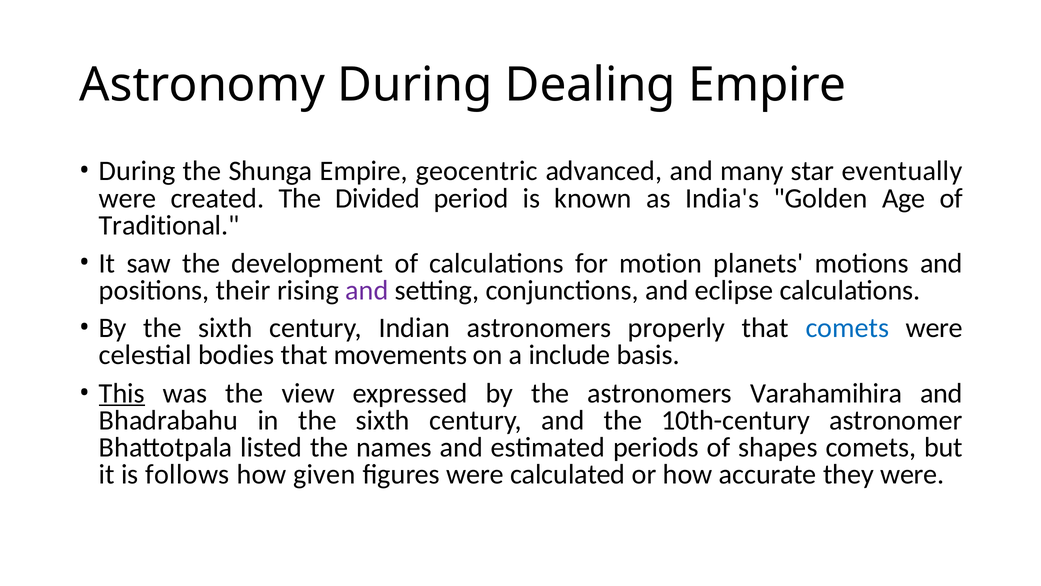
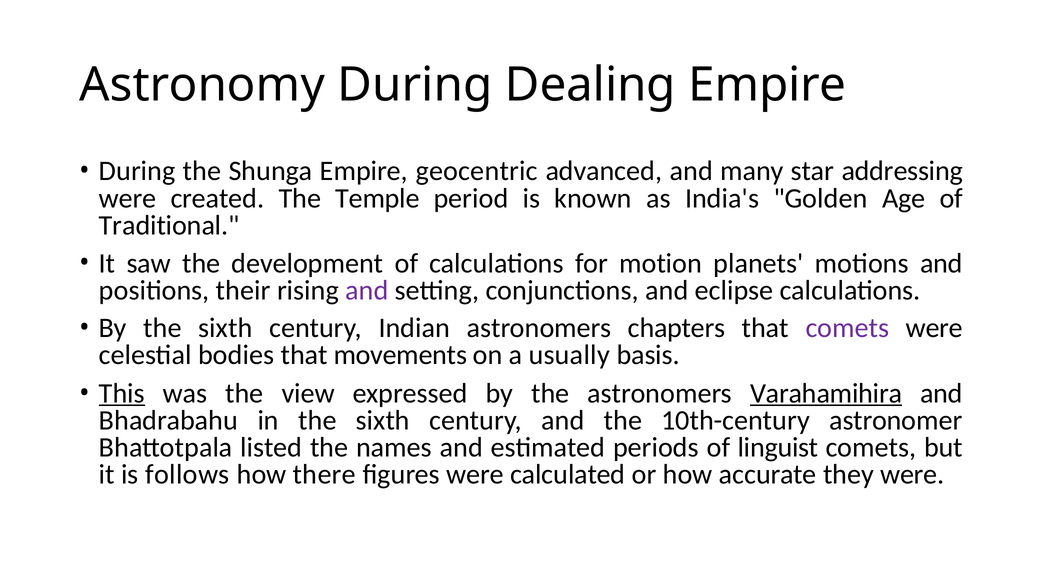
eventually: eventually -> addressing (902, 171)
Divided: Divided -> Temple (377, 198)
properly: properly -> chapters (677, 328)
comets colour: blue -> purple (847, 328)
include: include -> usually (569, 355)
Varahamihira underline: none -> present (826, 393)
shapes: shapes -> linguist (778, 447)
given: given -> there (324, 474)
